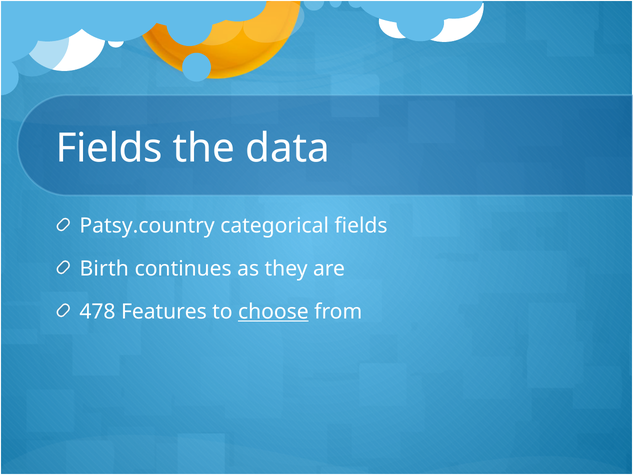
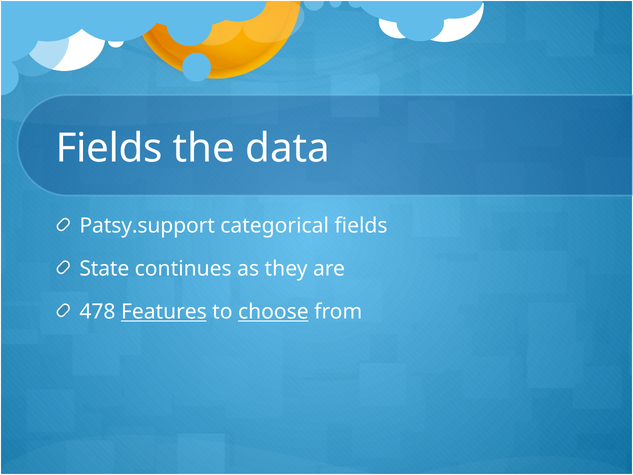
Patsy.country: Patsy.country -> Patsy.support (147, 226)
Birth: Birth -> State (104, 269)
Features underline: none -> present (164, 312)
